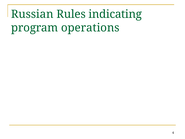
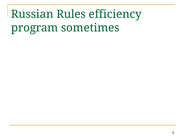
indicating: indicating -> efficiency (115, 14)
operations: operations -> sometimes (90, 28)
